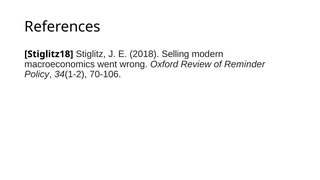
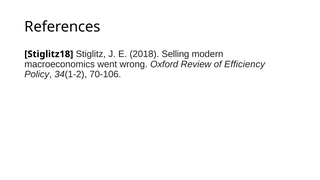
Reminder: Reminder -> Efficiency (245, 64)
